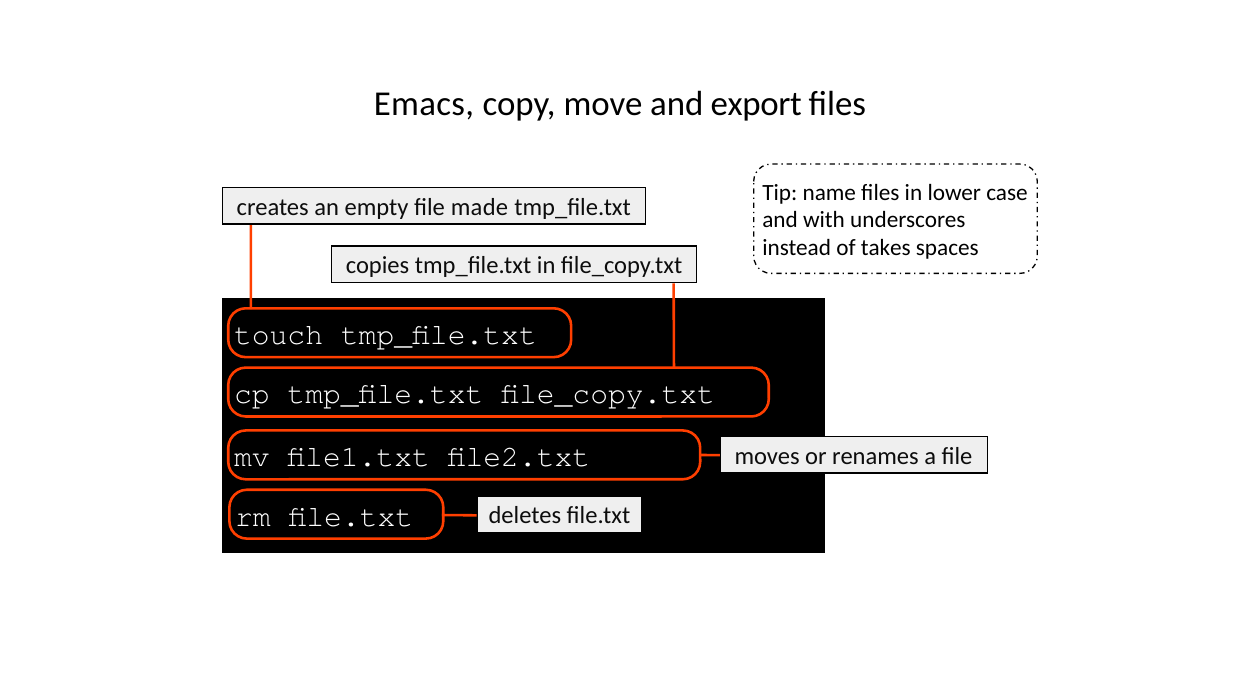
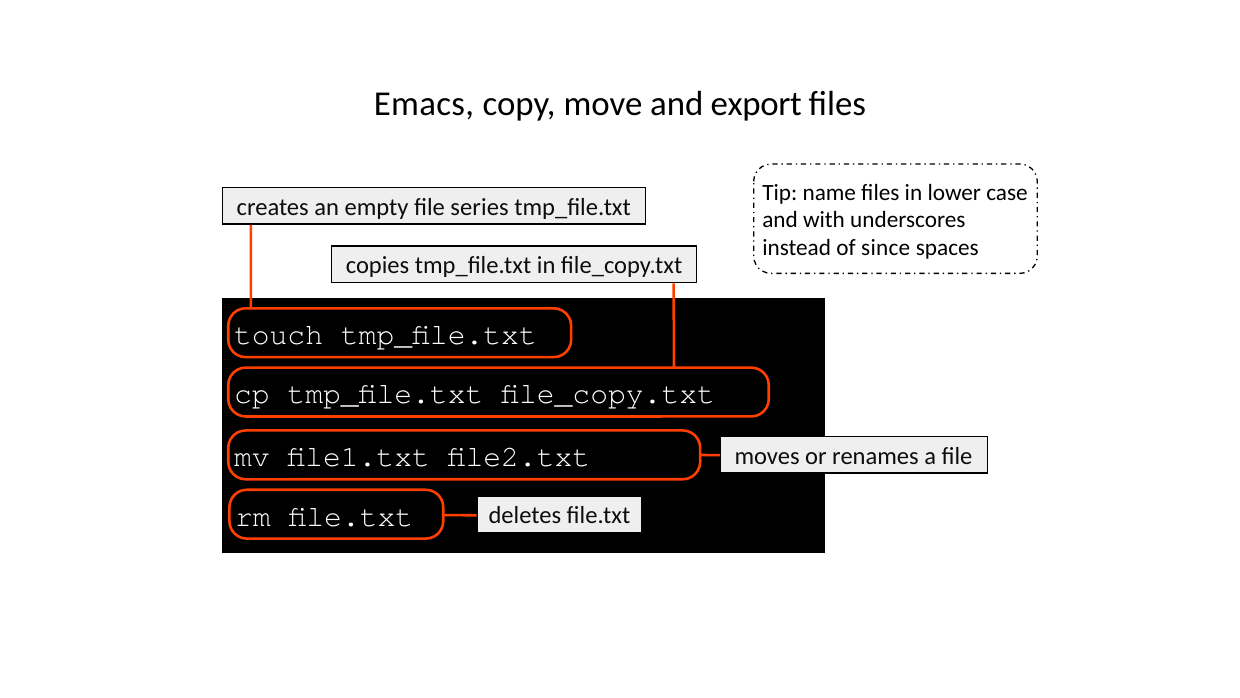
made: made -> series (480, 207)
takes: takes -> since (886, 248)
